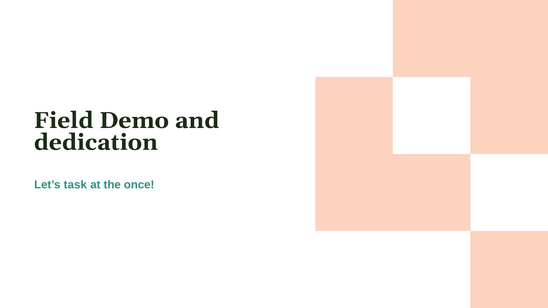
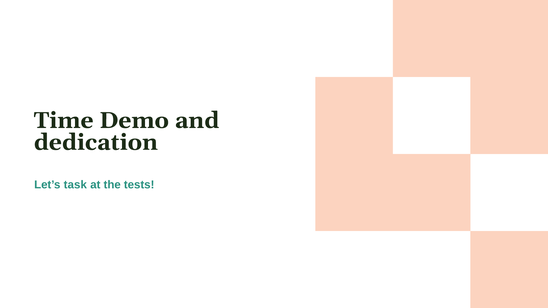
Field: Field -> Time (64, 120)
once: once -> tests (139, 185)
